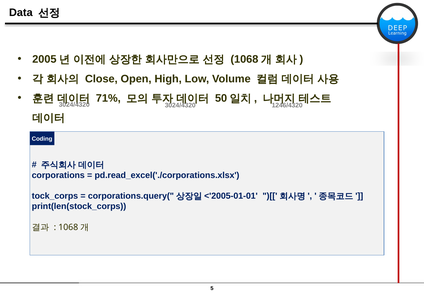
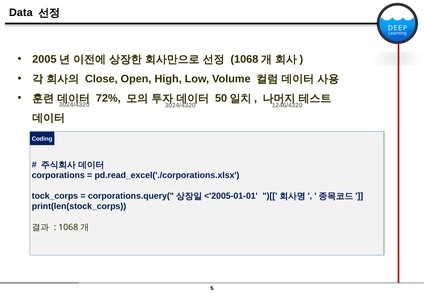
71%: 71% -> 72% (108, 99)
